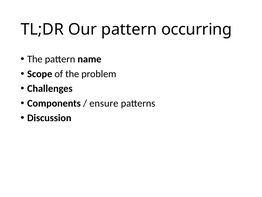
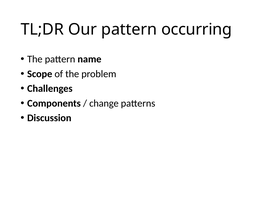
ensure: ensure -> change (104, 103)
